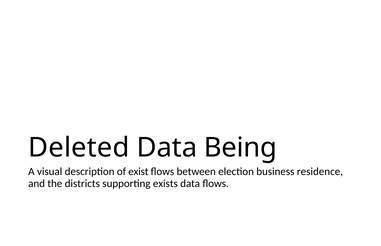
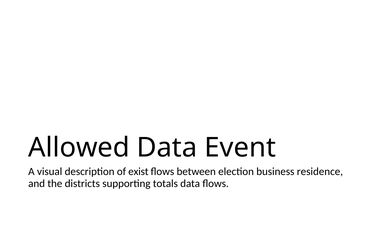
Deleted: Deleted -> Allowed (79, 148)
Being: Being -> Event (240, 148)
exists: exists -> totals (165, 184)
